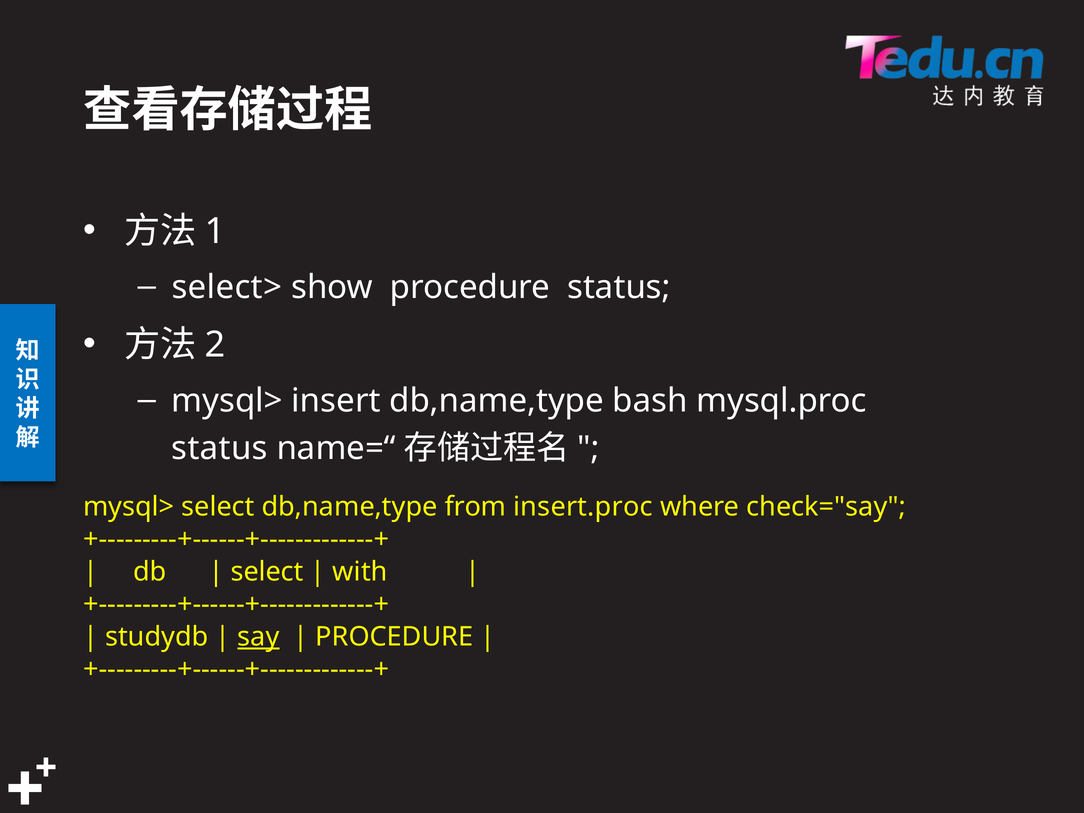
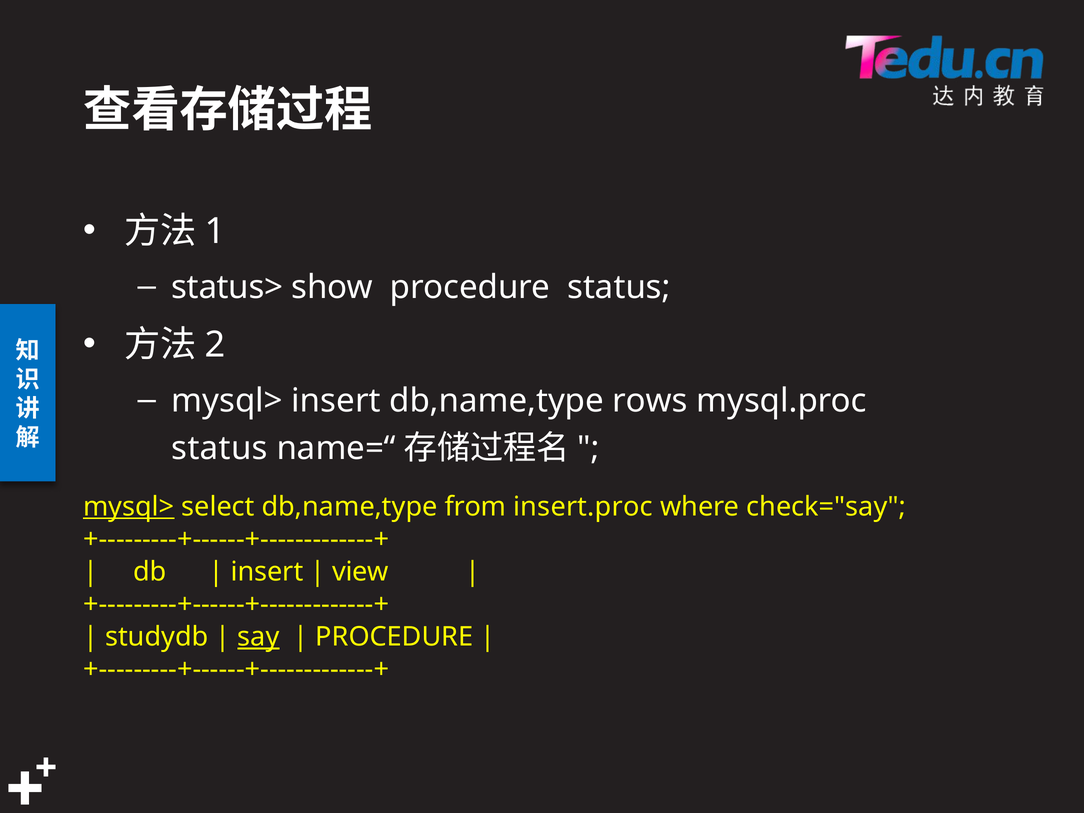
select>: select> -> status> (227, 287)
bash: bash -> rows (650, 401)
mysql> underline: none -> present (129, 507)
select: select -> insert (267, 572)
with: with -> view (360, 572)
